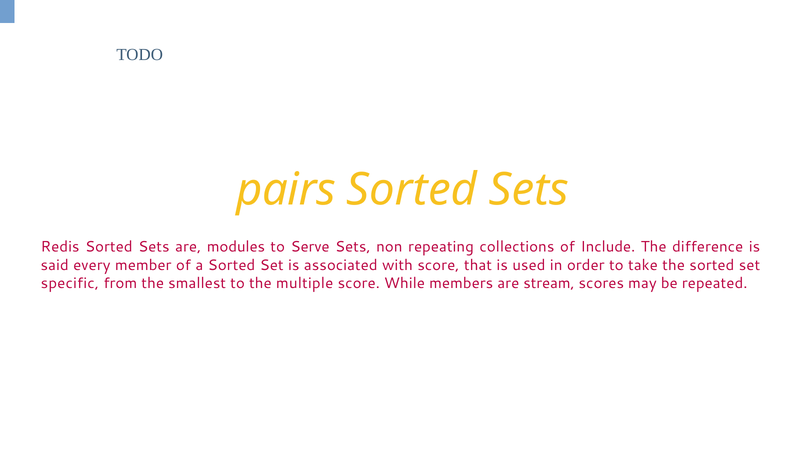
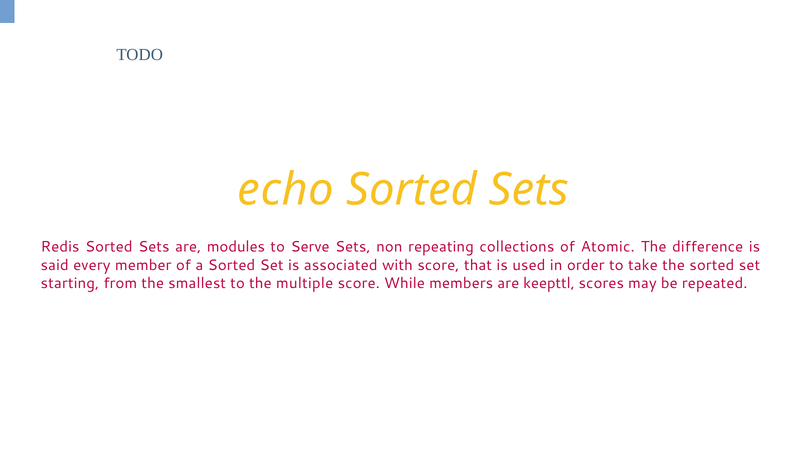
pairs: pairs -> echo (286, 190)
Include: Include -> Atomic (608, 247)
specific: specific -> starting (70, 284)
stream: stream -> keepttl (549, 284)
